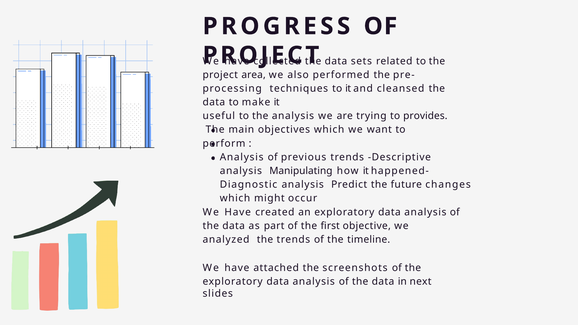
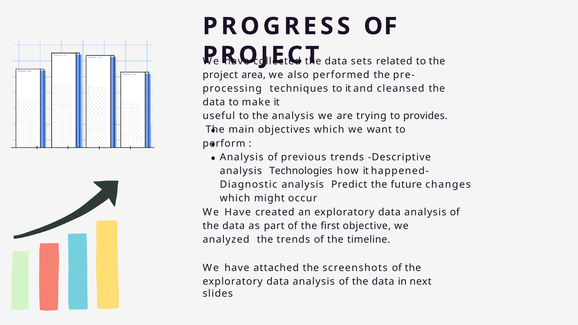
Manipulating: Manipulating -> Technologies (301, 171)
